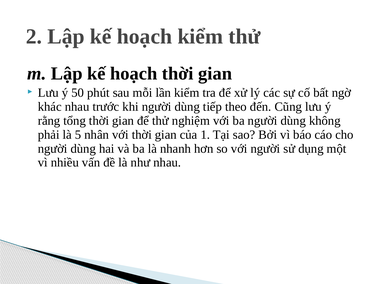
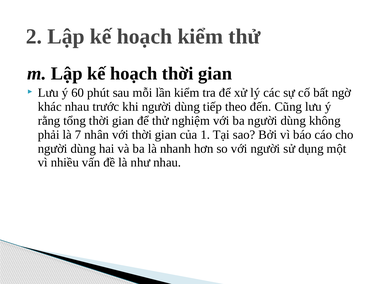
50: 50 -> 60 (78, 93)
5: 5 -> 7 (78, 135)
